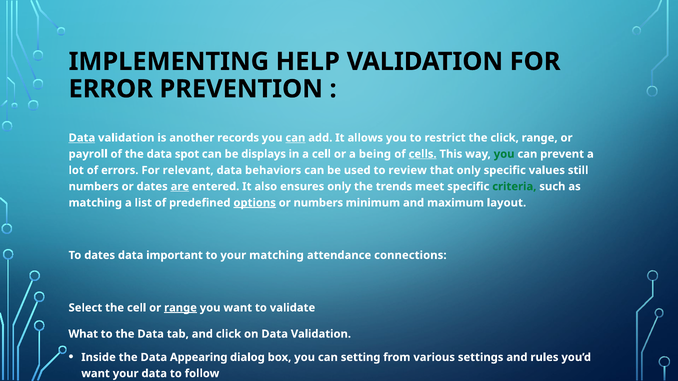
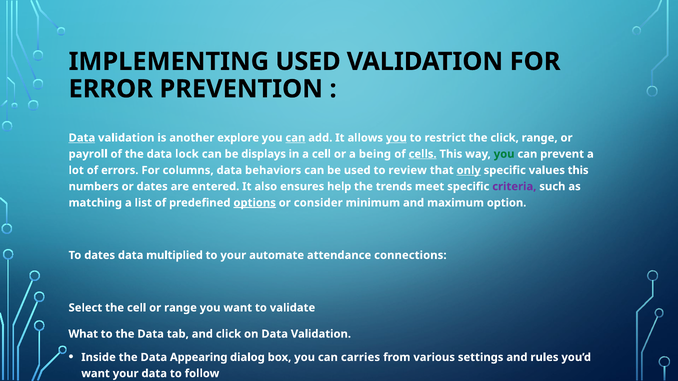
IMPLEMENTING HELP: HELP -> USED (308, 62)
records: records -> explore (238, 138)
you underline: none -> present (396, 138)
spot: spot -> lock (187, 154)
relevant: relevant -> columns (188, 170)
only underline: none -> present (469, 170)
values still: still -> this (578, 170)
are underline: present -> none (180, 187)
ensures only: only -> help (339, 187)
criteria colour: green -> purple (514, 187)
or numbers: numbers -> consider (318, 203)
layout: layout -> option (507, 203)
important: important -> multiplied (175, 255)
your matching: matching -> automate (277, 255)
range underline: present -> none (180, 308)
setting: setting -> carries (360, 358)
